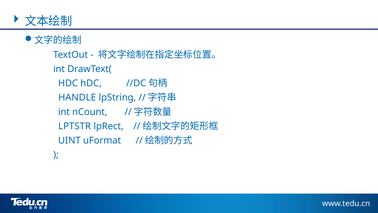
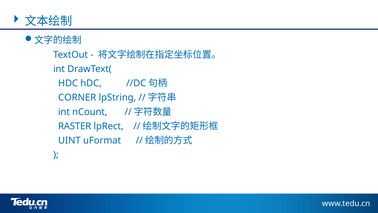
HANDLE: HANDLE -> CORNER (77, 97)
LPTSTR: LPTSTR -> RASTER (75, 126)
